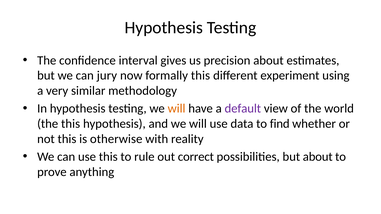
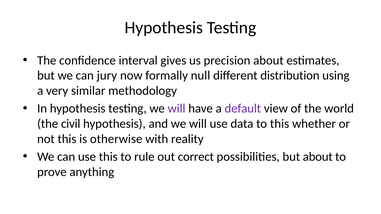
formally this: this -> null (201, 76)
experiment: experiment -> distribution (290, 76)
will colour: orange -> purple (177, 109)
the this: this -> civil (71, 124)
to find: find -> this (280, 124)
